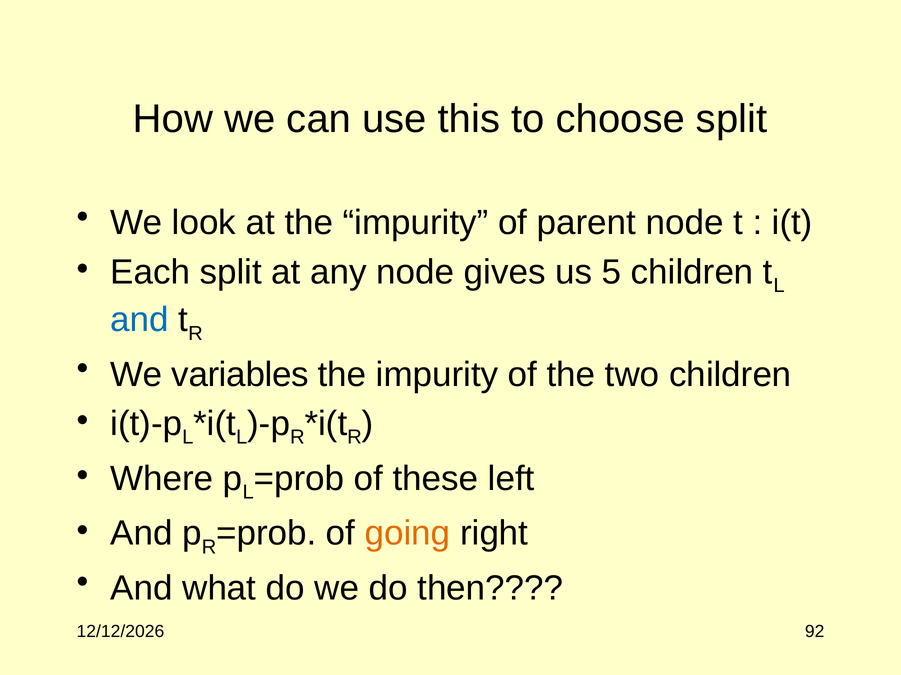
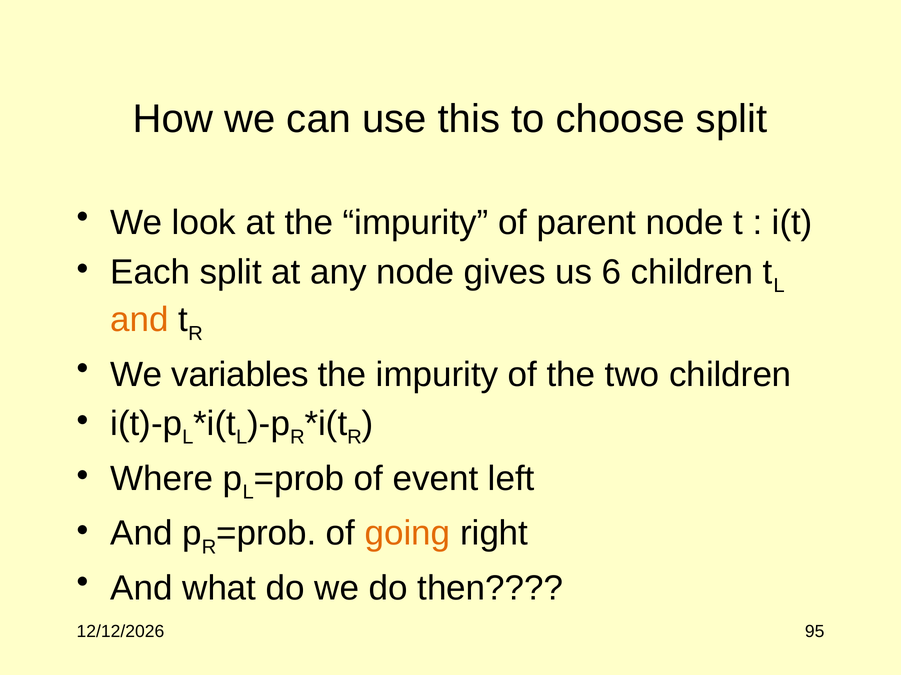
5: 5 -> 6 (611, 272)
and colour: blue -> orange (140, 320)
these: these -> event (435, 479)
92: 92 -> 95 (815, 632)
